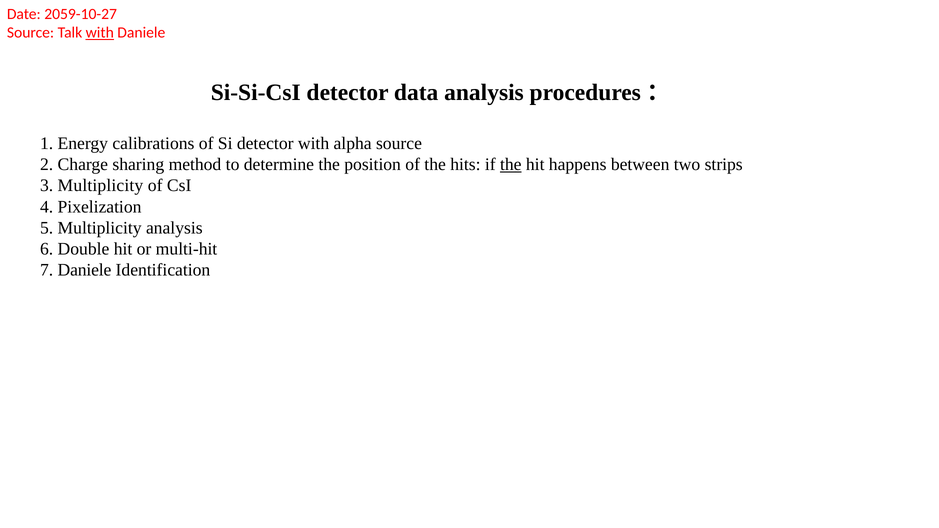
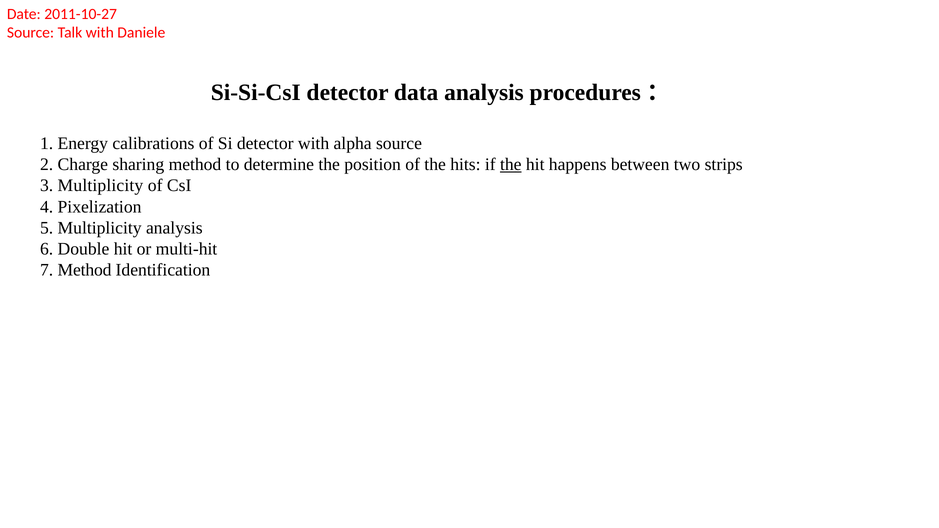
2059-10-27: 2059-10-27 -> 2011-10-27 (81, 14)
with underline: present -> none (100, 33)
7 Daniele: Daniele -> Method (85, 270)
